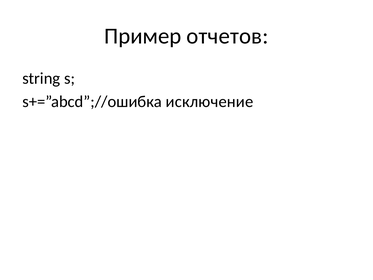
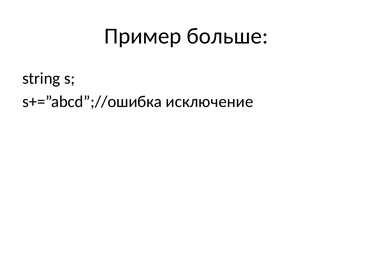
отчетов: отчетов -> больше (227, 36)
